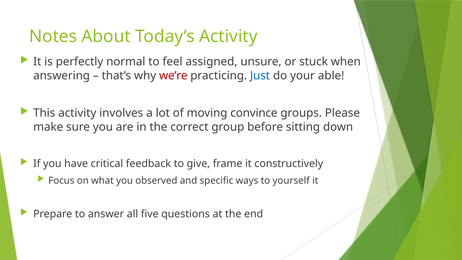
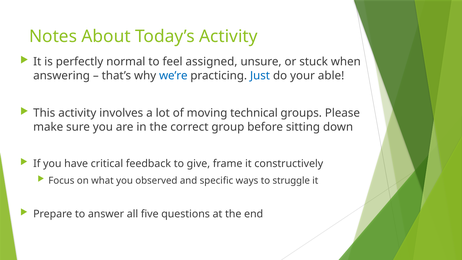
we’re colour: red -> blue (173, 76)
convince: convince -> technical (254, 113)
yourself: yourself -> struggle (291, 180)
